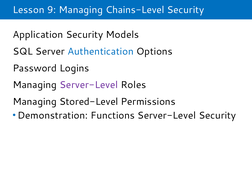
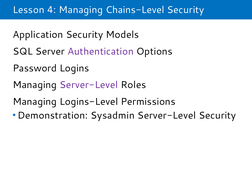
9: 9 -> 4 (52, 10)
Authentication colour: blue -> purple (101, 51)
Stored-Level: Stored-Level -> Logins-Level (89, 102)
Functions: Functions -> Sysadmin (113, 115)
